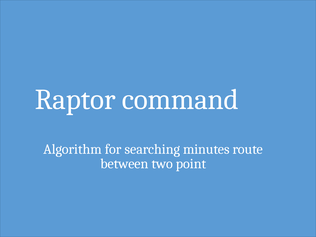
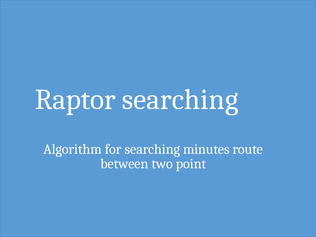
Raptor command: command -> searching (180, 100)
